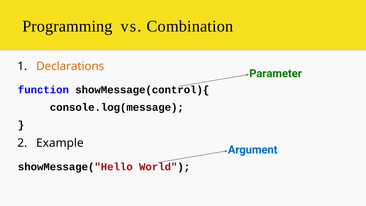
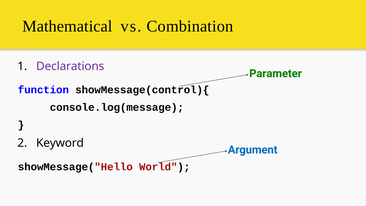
Programming: Programming -> Mathematical (67, 26)
Declarations colour: orange -> purple (70, 66)
Example: Example -> Keyword (60, 143)
